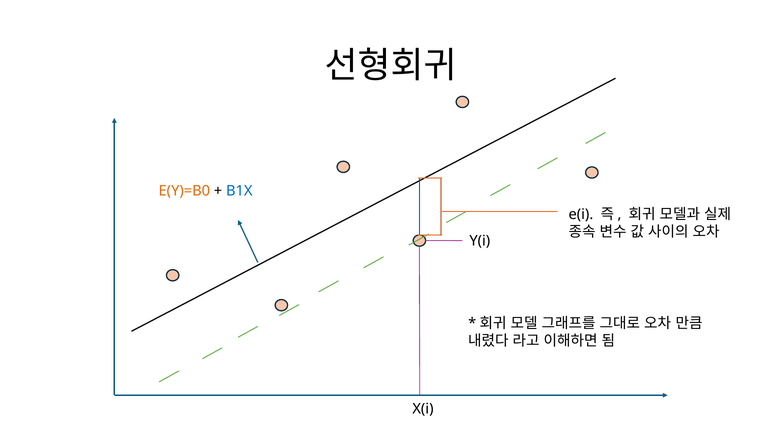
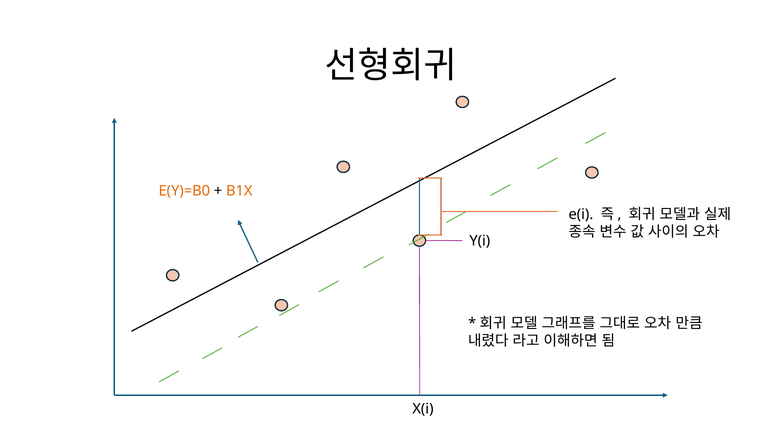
B1X colour: blue -> orange (239, 191)
